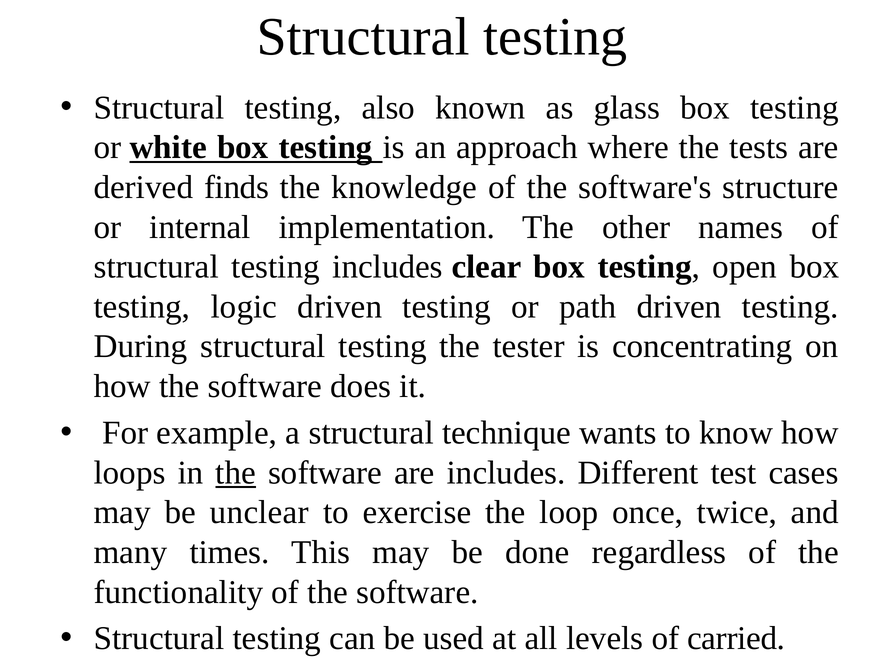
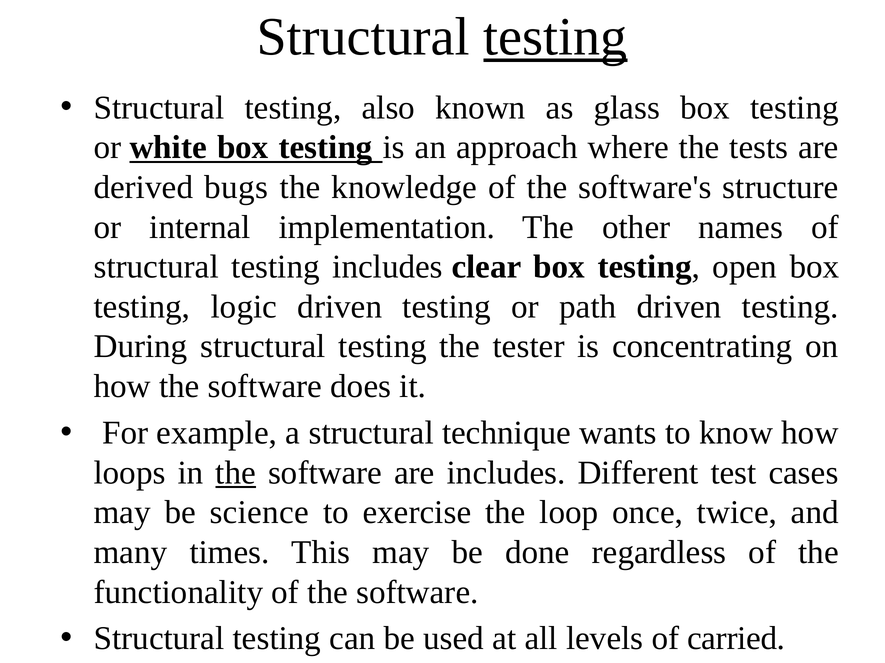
testing underline: none -> present (555, 37)
finds: finds -> bugs (236, 188)
unclear: unclear -> science (259, 513)
